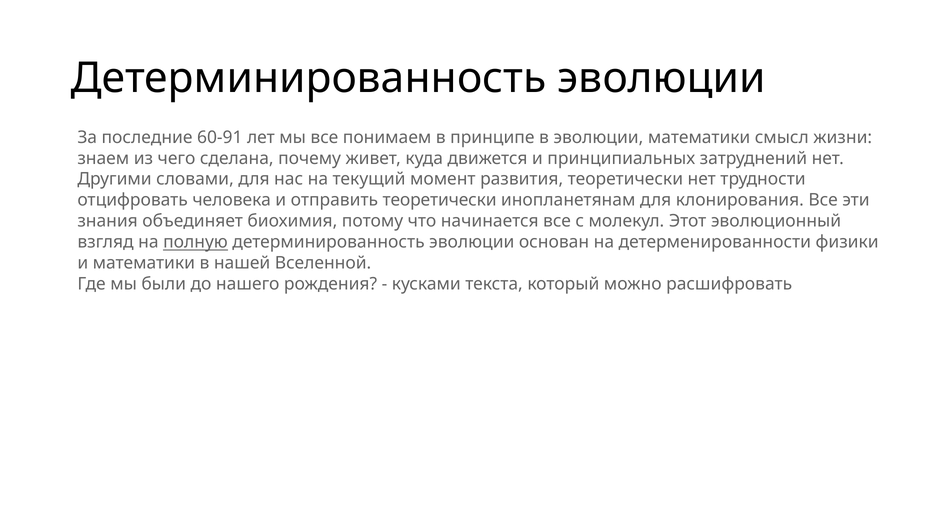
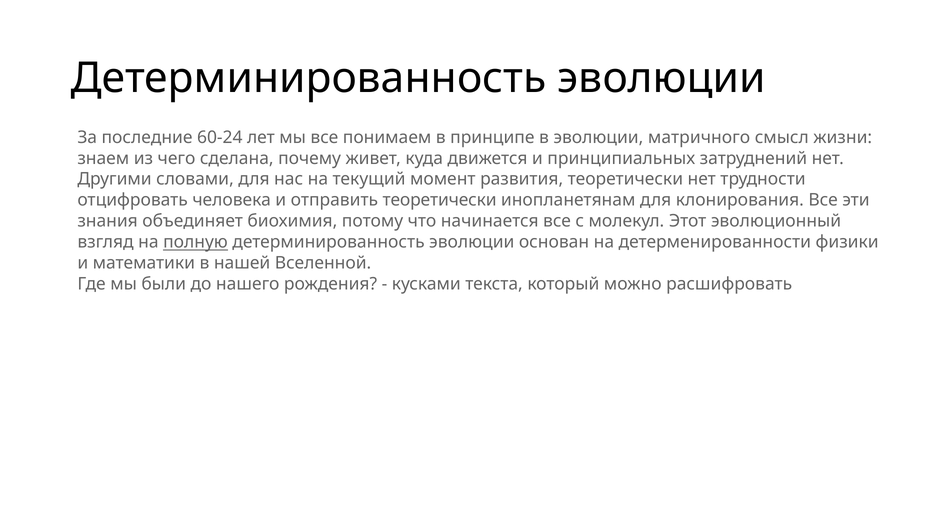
60-91: 60-91 -> 60-24 (220, 137)
эволюции математики: математики -> матричного (699, 137)
